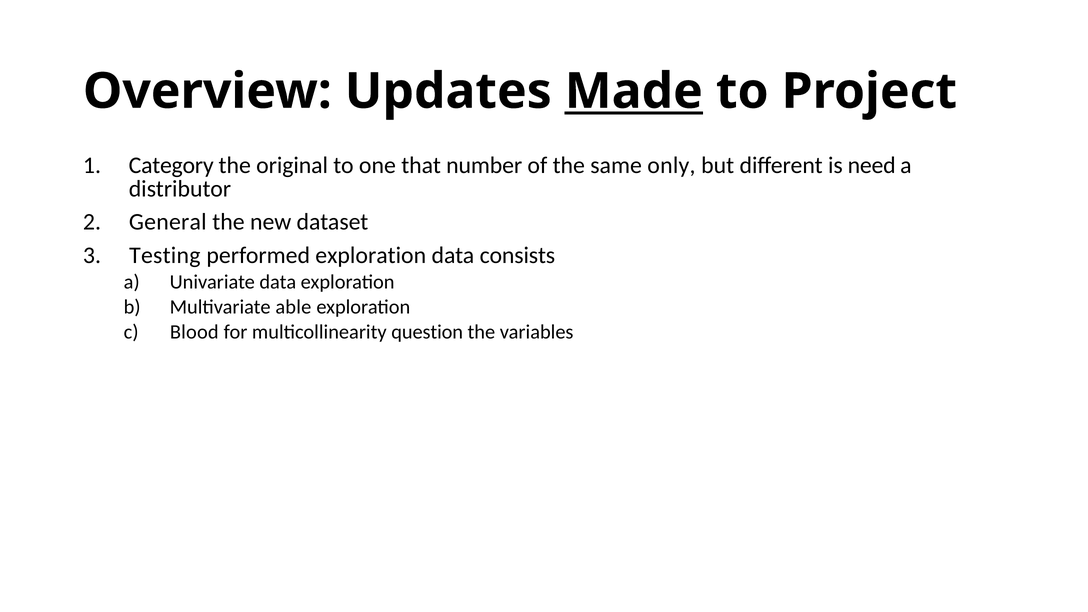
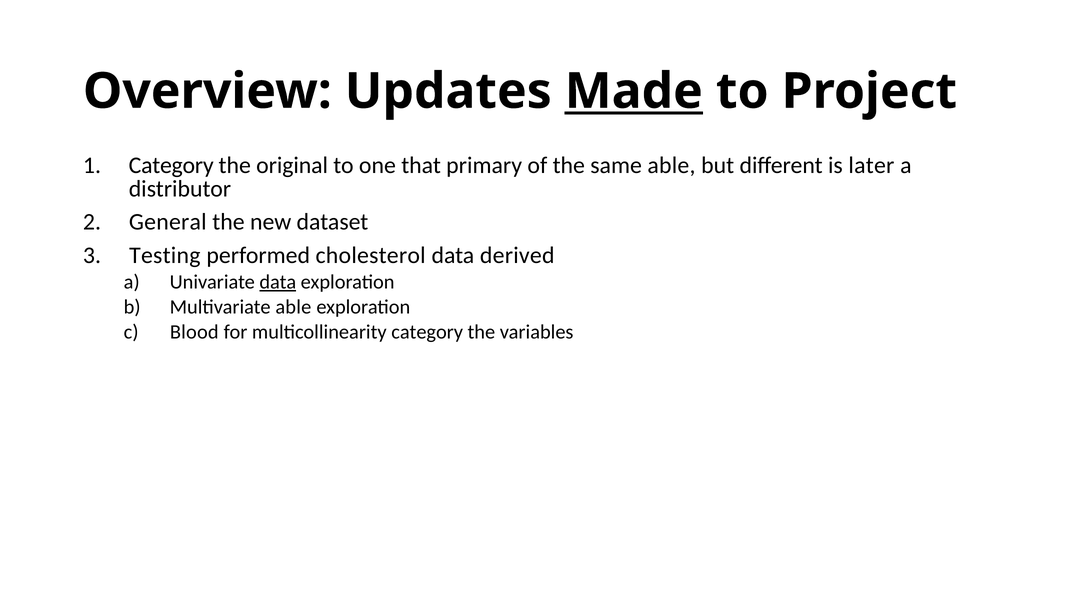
number: number -> primary (484, 166)
same only: only -> able (671, 166)
need: need -> later (871, 166)
performed exploration: exploration -> cholesterol (371, 255)
consists: consists -> derived (517, 255)
data underline: none -> present (278, 282)
multicollinearity question: question -> category (427, 332)
